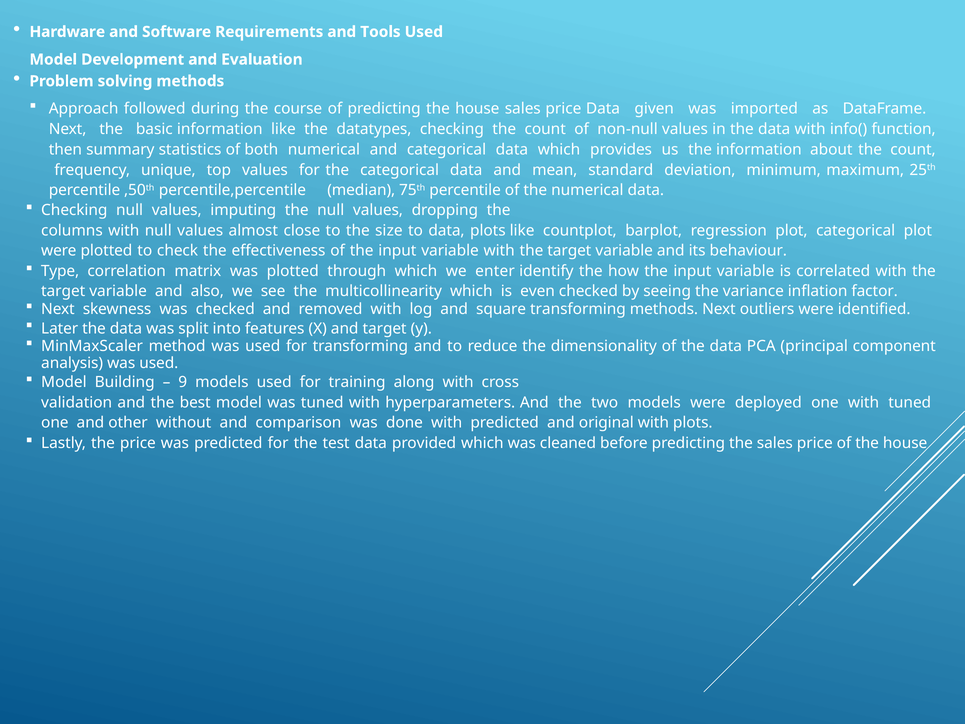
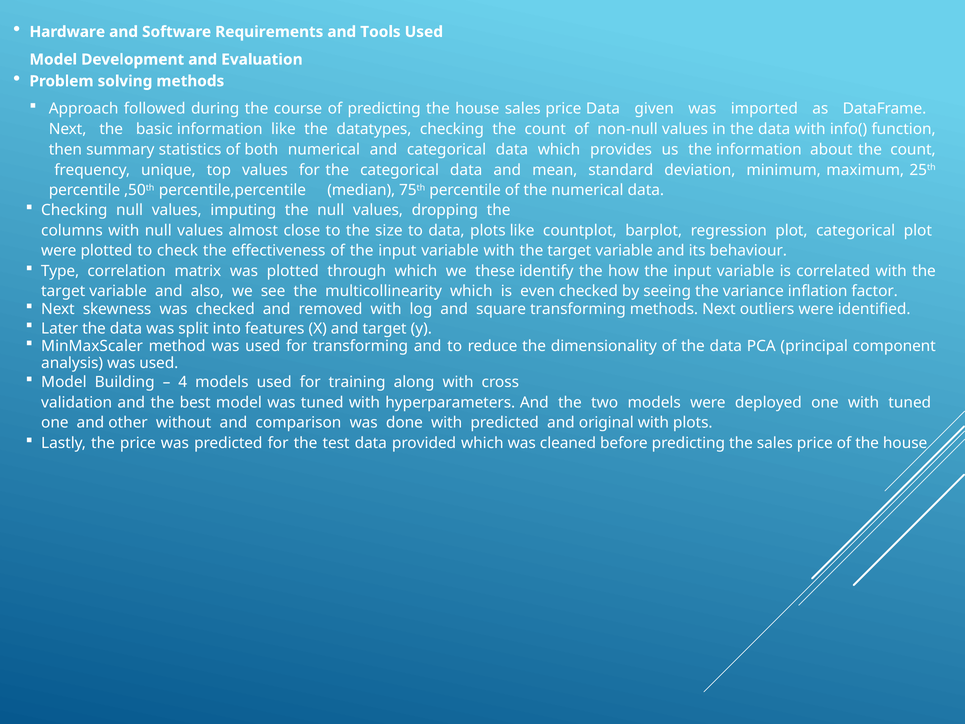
enter: enter -> these (495, 271)
9: 9 -> 4 (183, 382)
